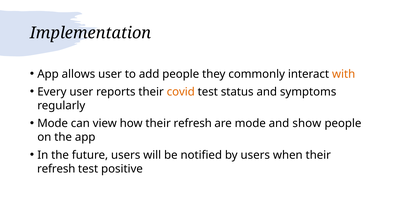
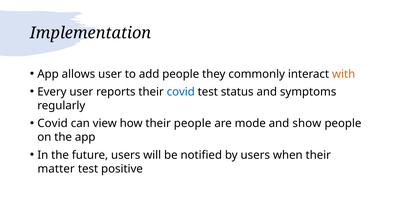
covid colour: orange -> blue (181, 92)
Mode: Mode -> Covid (53, 123)
how their refresh: refresh -> people (193, 123)
refresh: refresh -> matter (56, 169)
